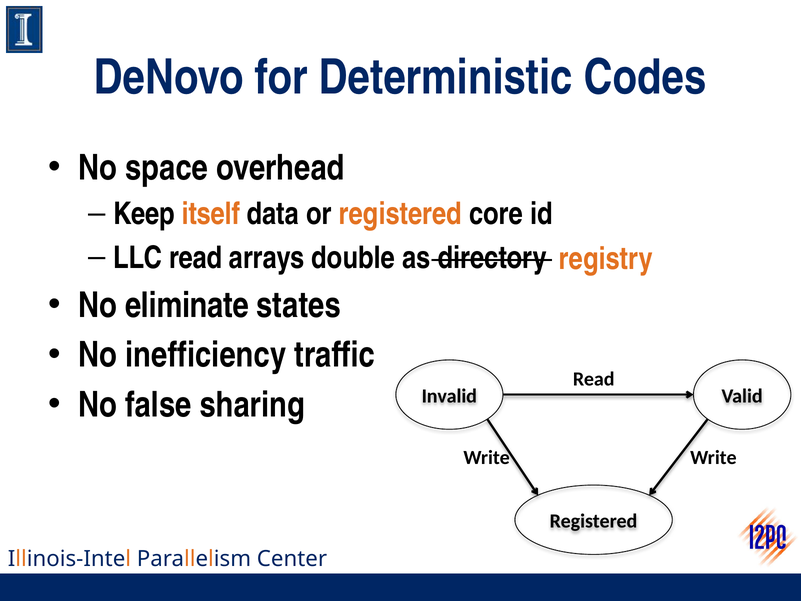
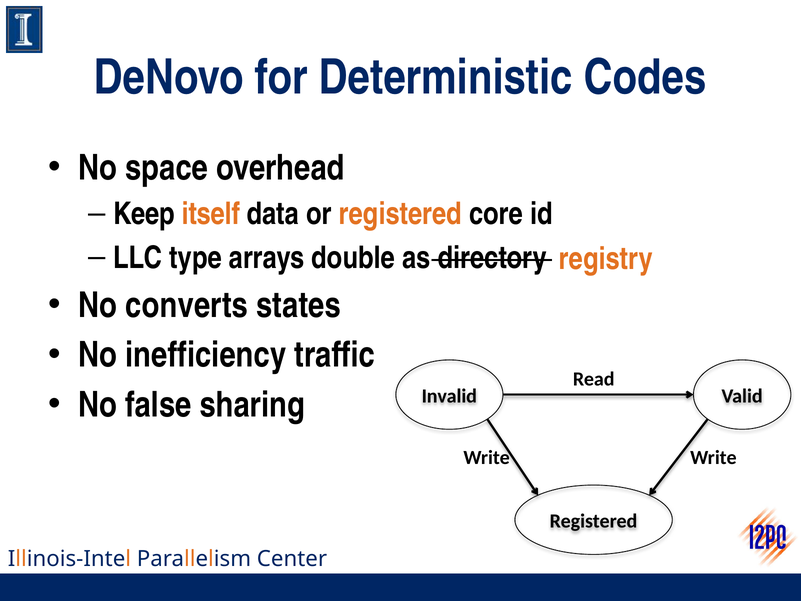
LLC read: read -> type (196, 258)
eliminate: eliminate -> converts (187, 305)
